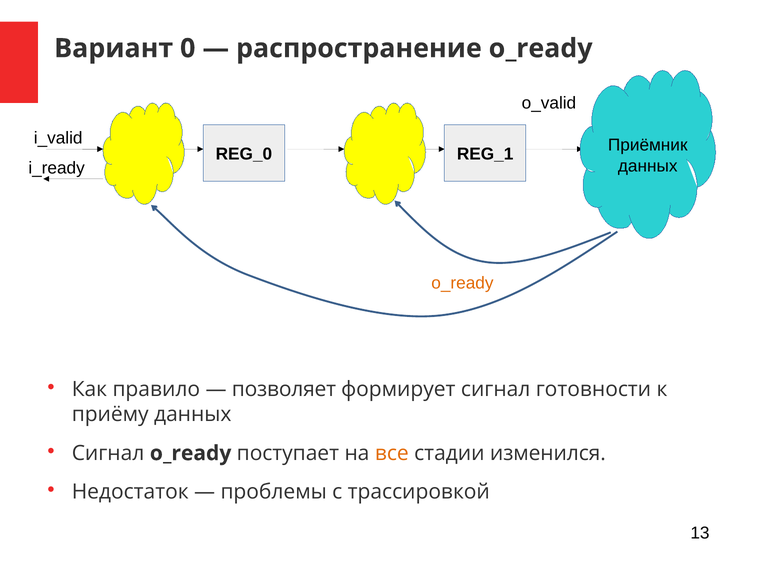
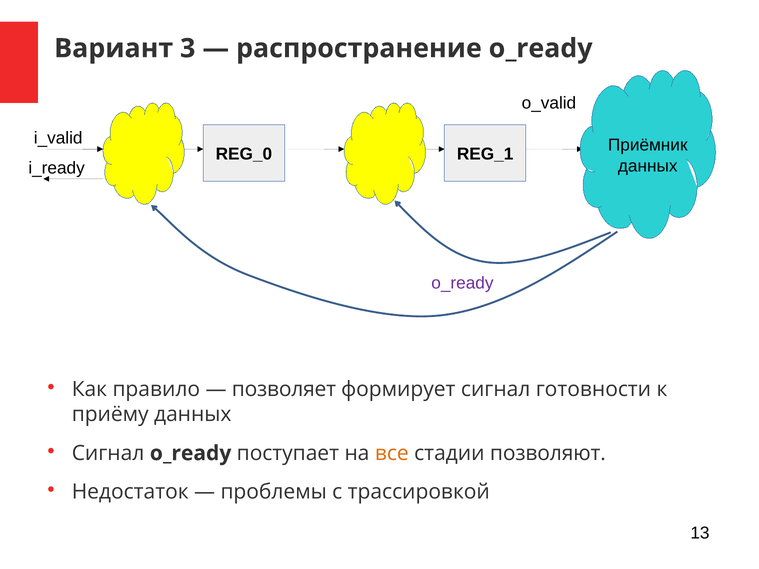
0: 0 -> 3 (188, 48)
o_ready colour: orange -> purple (462, 283)
изменился: изменился -> позволяют (548, 453)
